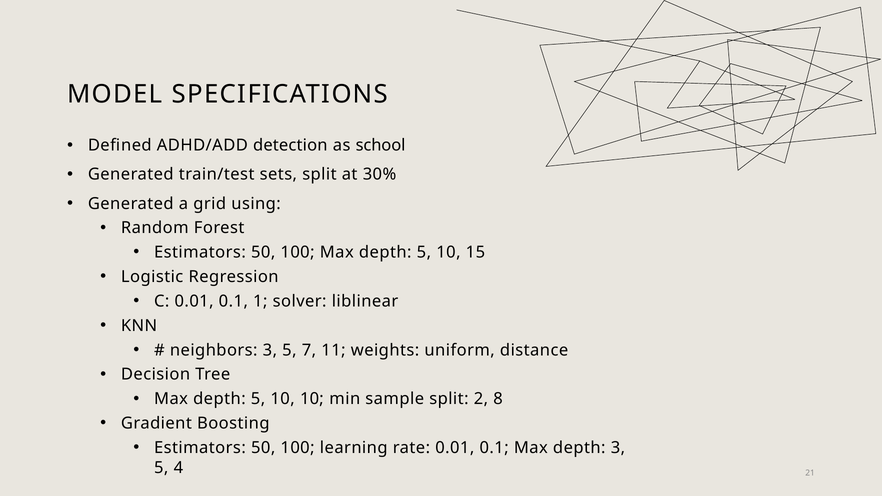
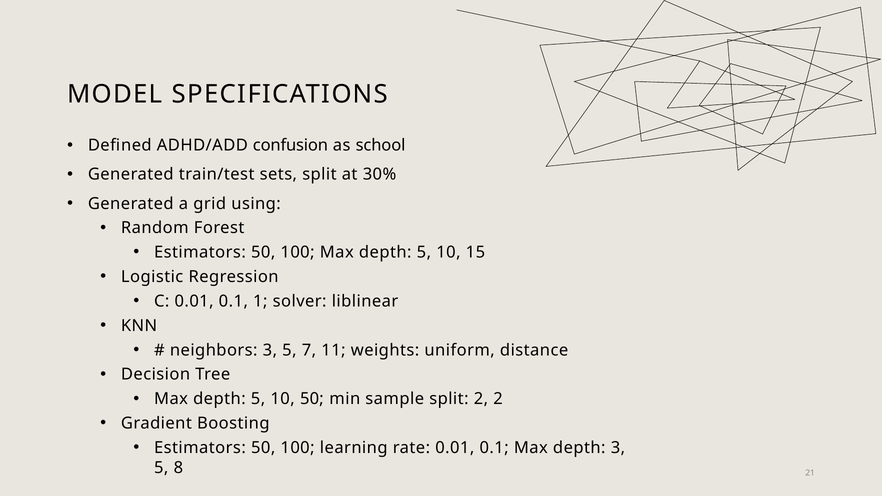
detection: detection -> confusion (290, 146)
10 10: 10 -> 50 (312, 399)
2 8: 8 -> 2 (498, 399)
4: 4 -> 8 (178, 468)
